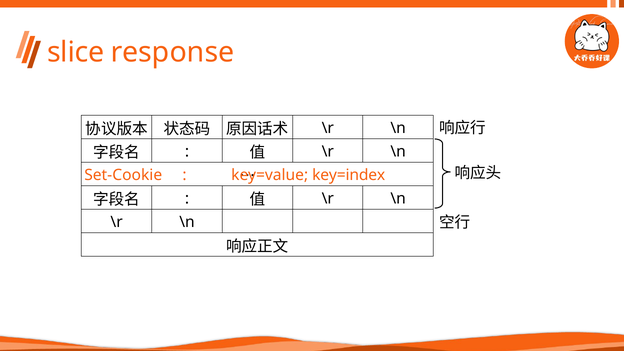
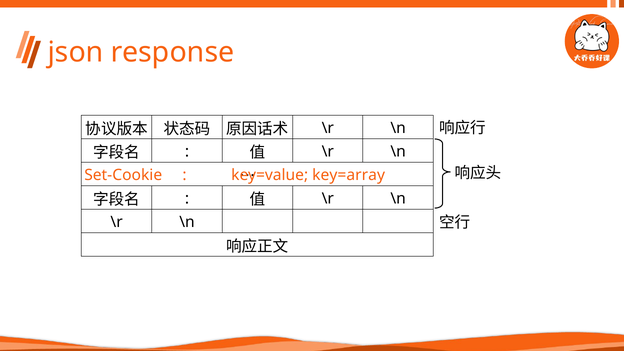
slice: slice -> json (76, 52)
key=index: key=index -> key=array (349, 175)
